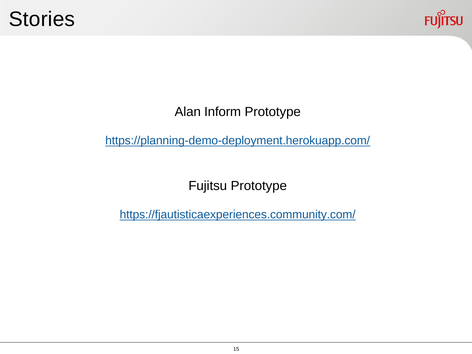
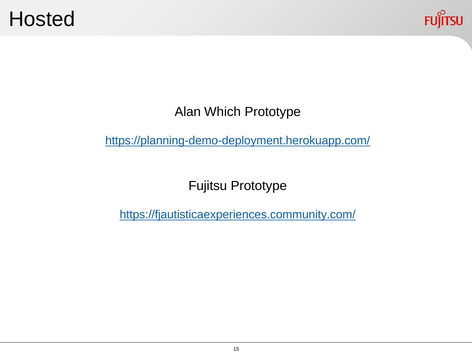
Stories: Stories -> Hosted (42, 19)
Inform: Inform -> Which (223, 112)
